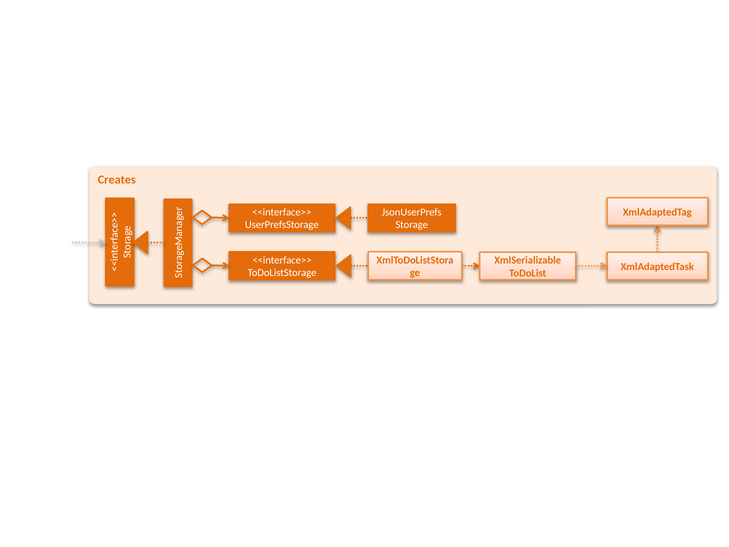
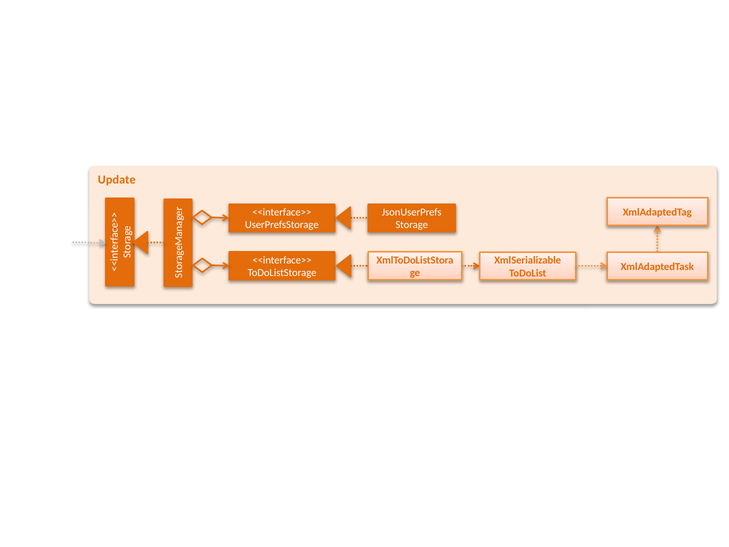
Creates: Creates -> Update (117, 179)
